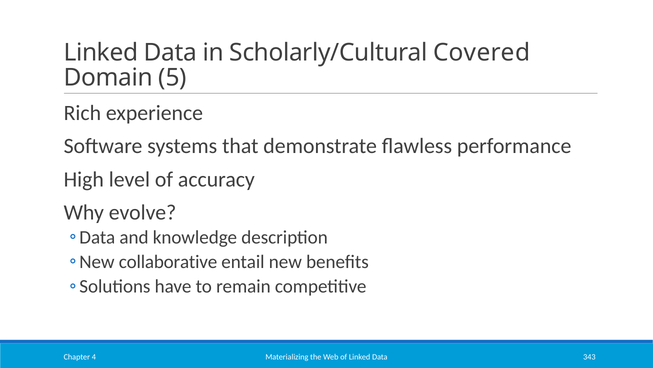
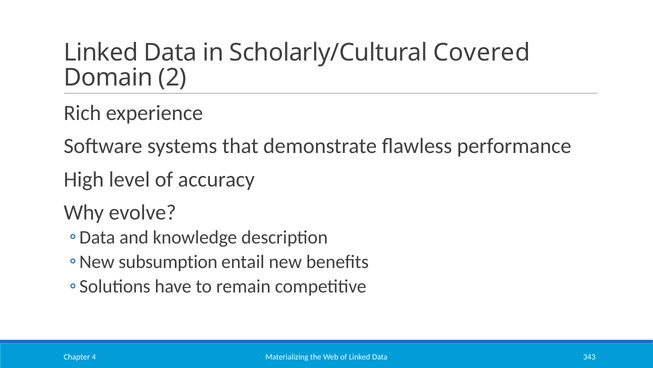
5: 5 -> 2 (173, 78)
collaborative: collaborative -> subsumption (168, 261)
